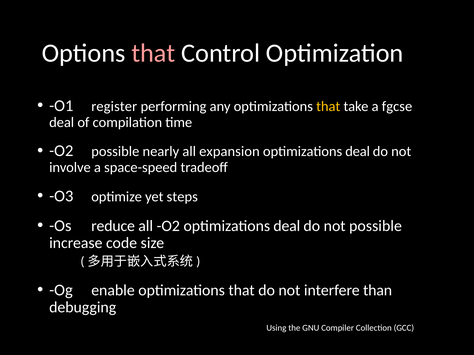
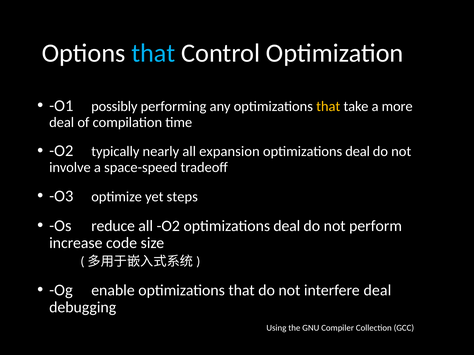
that colour: pink -> light blue (153, 53)
register: register -> possibly (114, 106)
fgcse: fgcse -> more (397, 106)
O2 possible: possible -> typically (115, 152)
not possible: possible -> perform (376, 226)
interfere than: than -> deal (377, 291)
